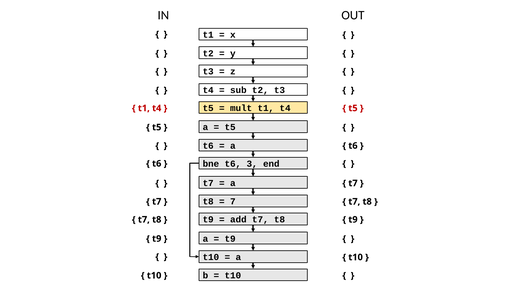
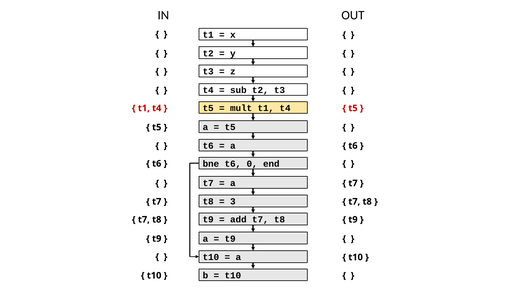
3: 3 -> 0 (252, 164)
7: 7 -> 3 (233, 202)
